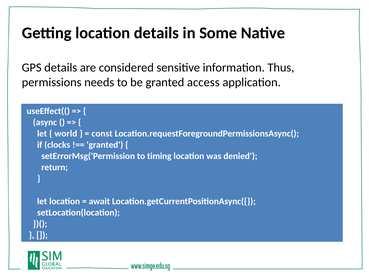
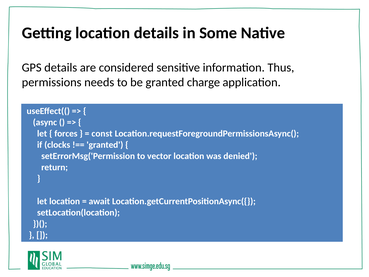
access: access -> charge (203, 82)
world: world -> forces (66, 133)
timing: timing -> vector (159, 156)
